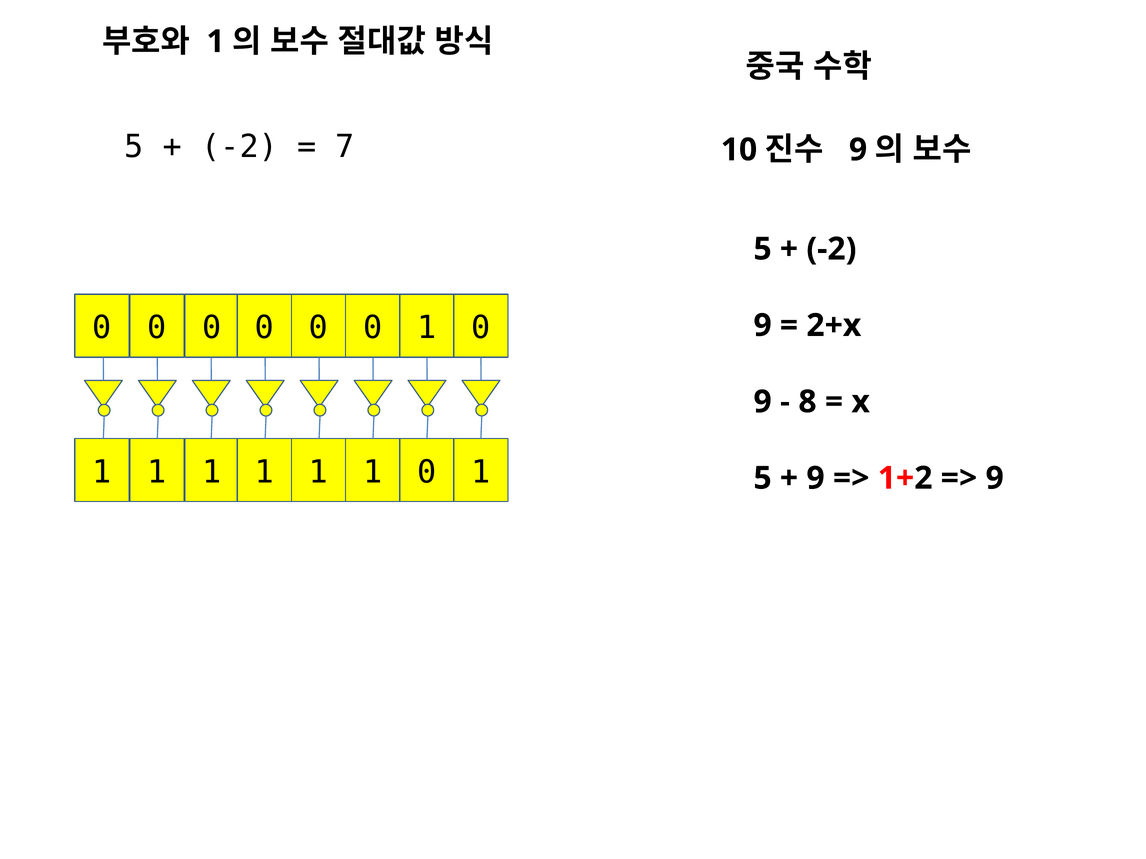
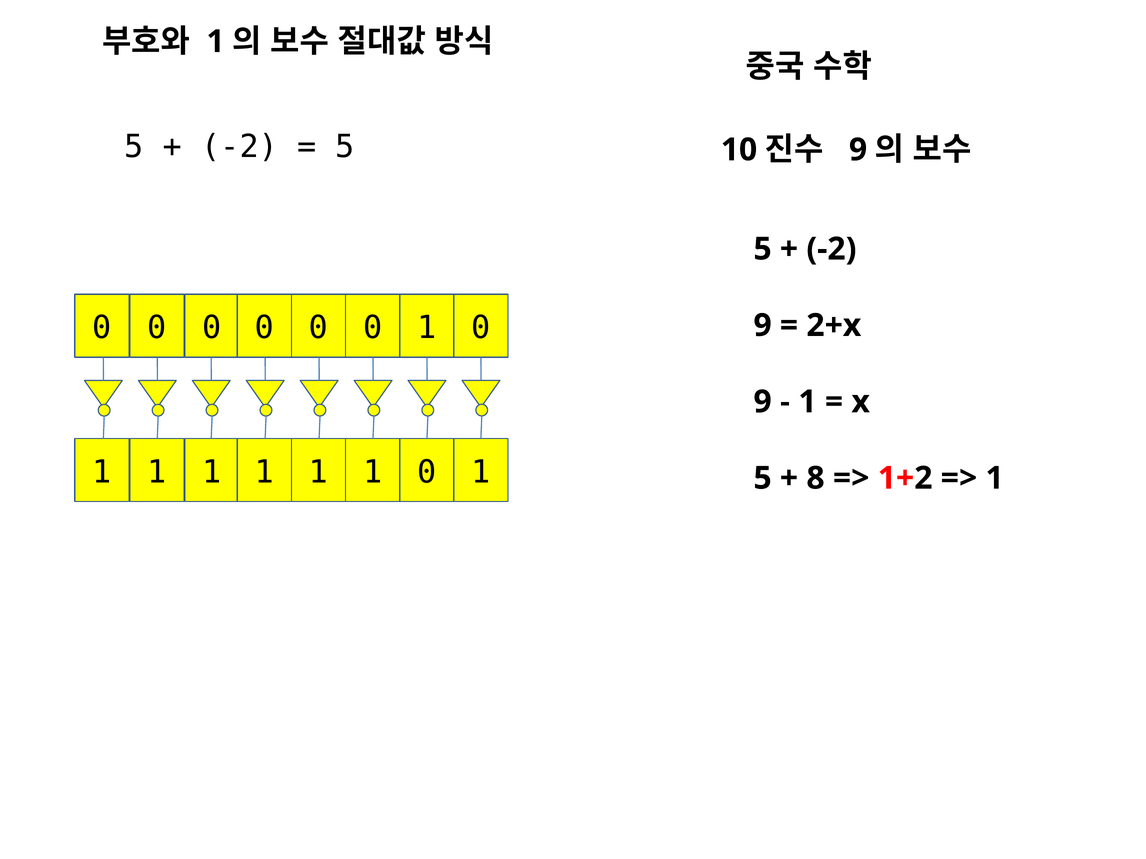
7: 7 -> 5 (345, 147)
8: 8 -> 1 (807, 402)
9: 9 -> 8 (816, 478)
9: 9 -> 1 (995, 478)
